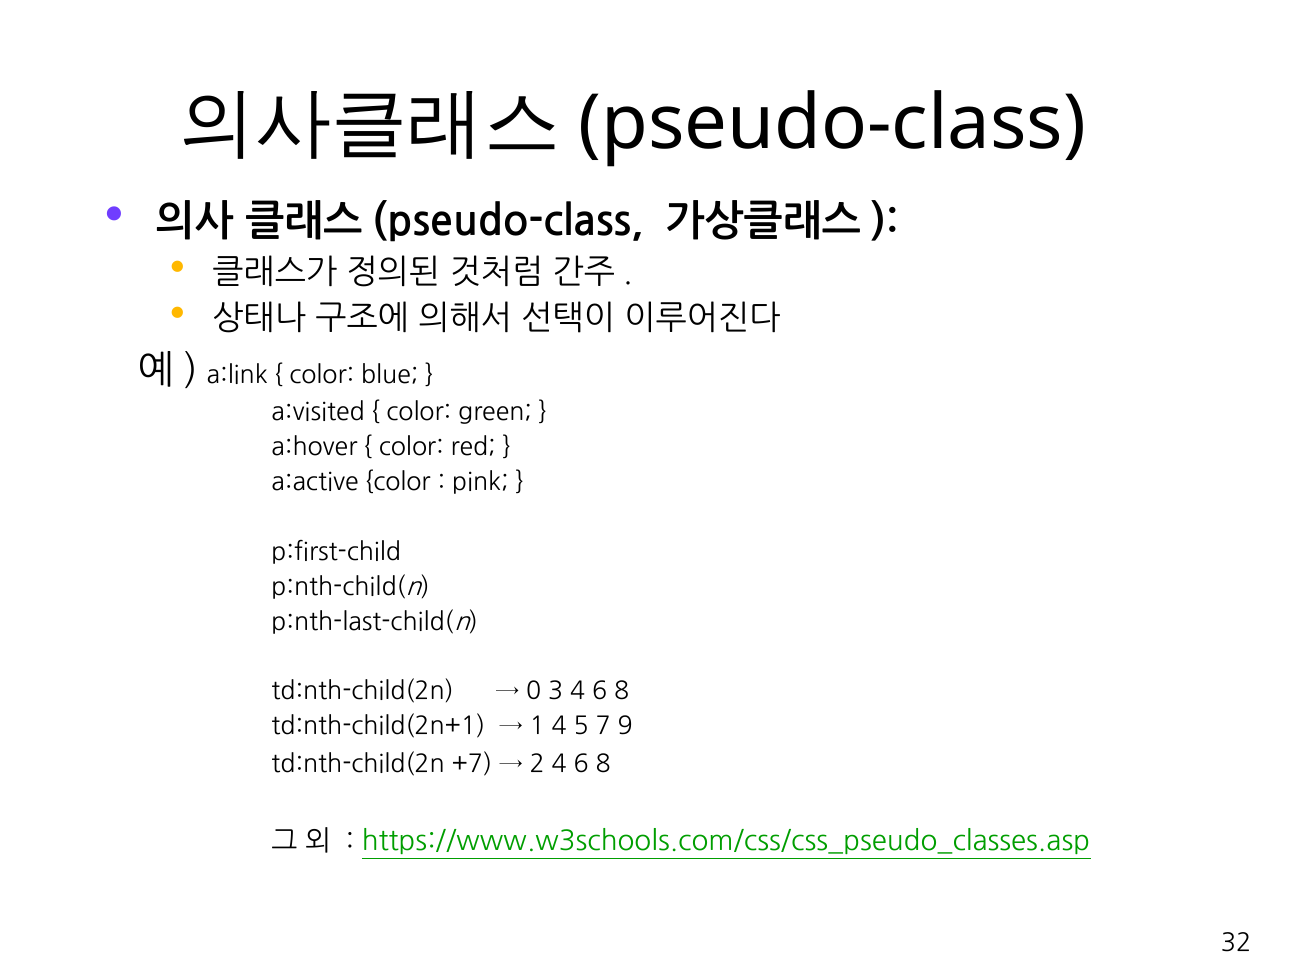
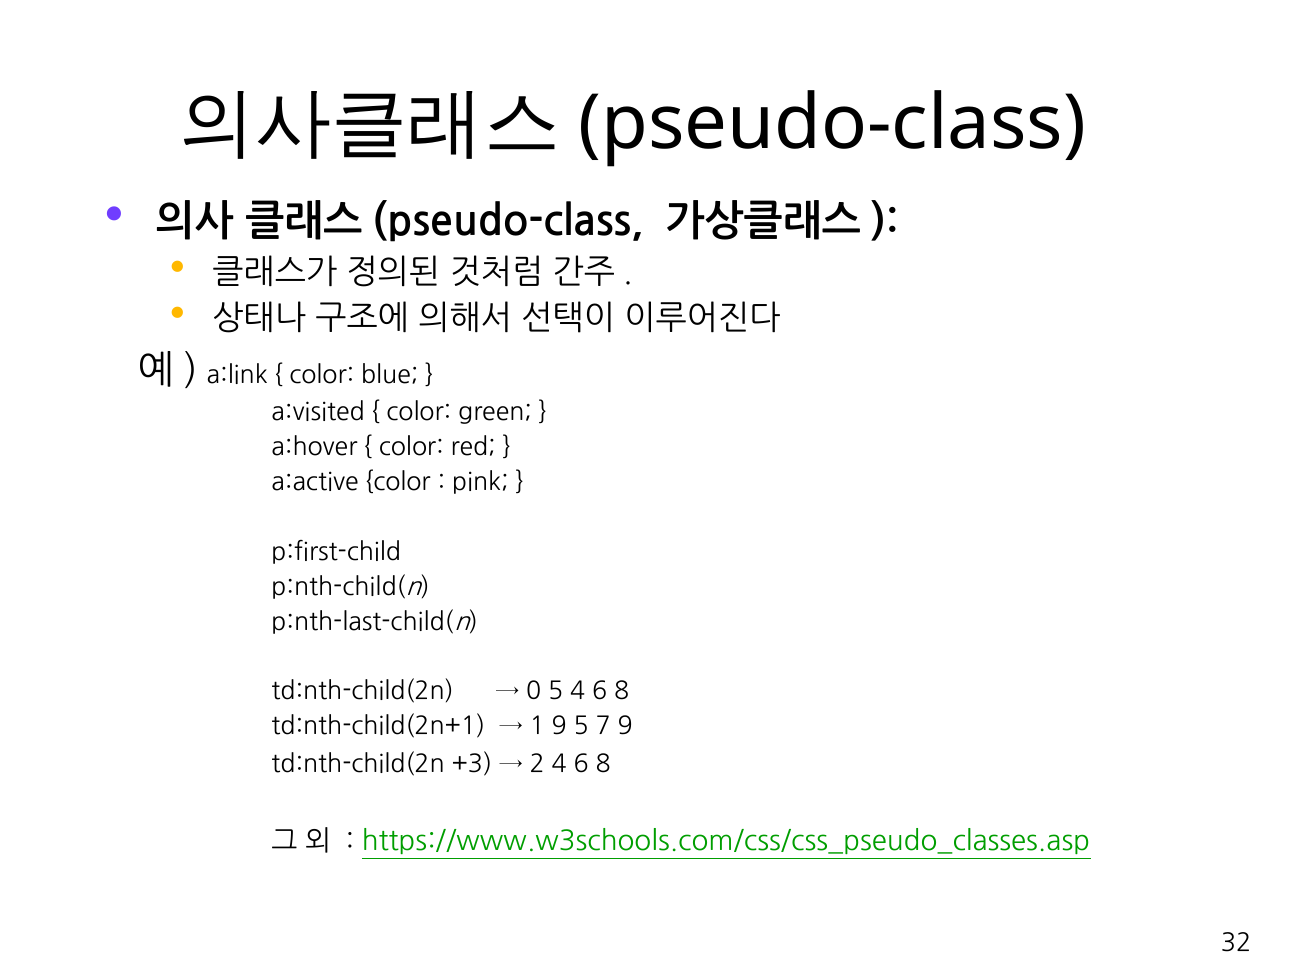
0 3: 3 -> 5 (556, 692)
1 4: 4 -> 9 (559, 727)
+7: +7 -> +3 (472, 765)
